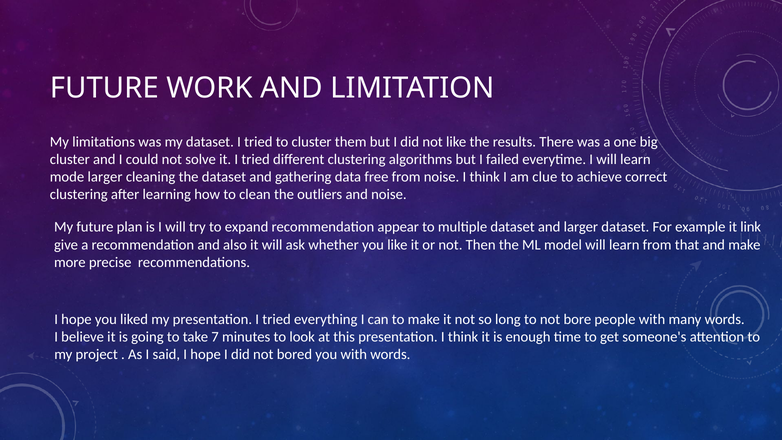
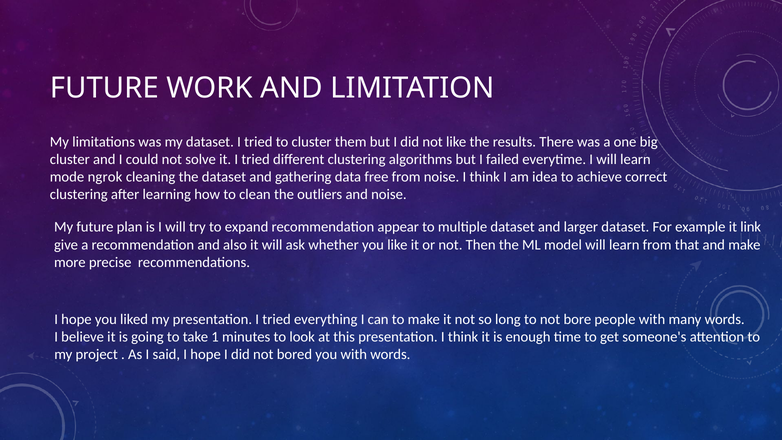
mode larger: larger -> ngrok (105, 177)
clue: clue -> idea (545, 177)
7: 7 -> 1 (215, 337)
